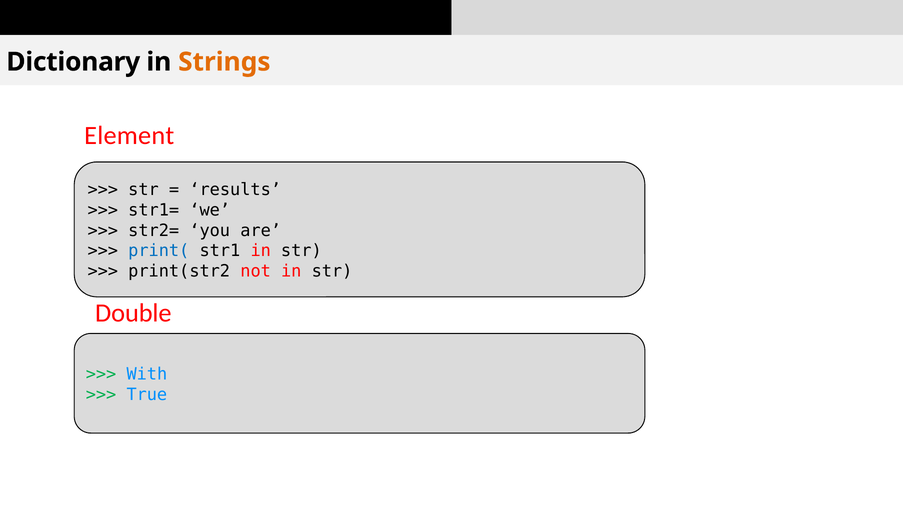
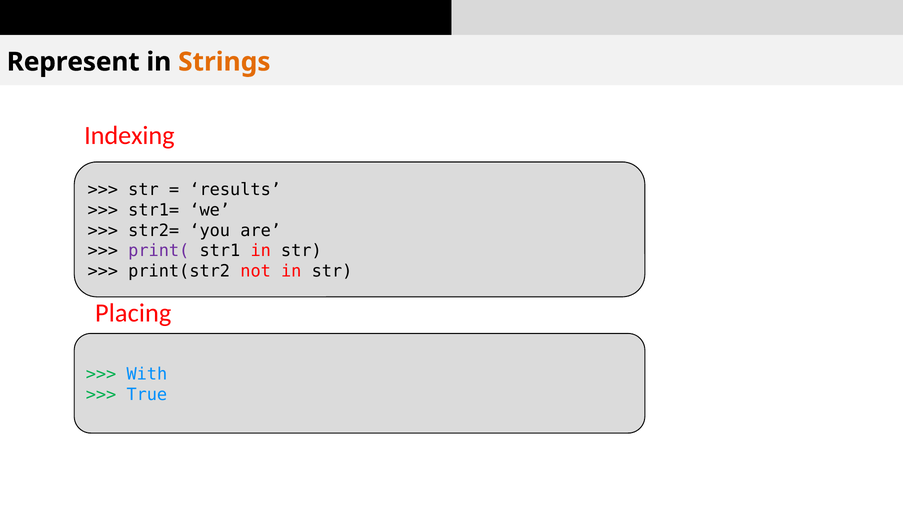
Dictionary: Dictionary -> Represent (73, 62)
Element: Element -> Indexing (129, 135)
print( colour: blue -> purple (159, 251)
Double: Double -> Placing (133, 313)
